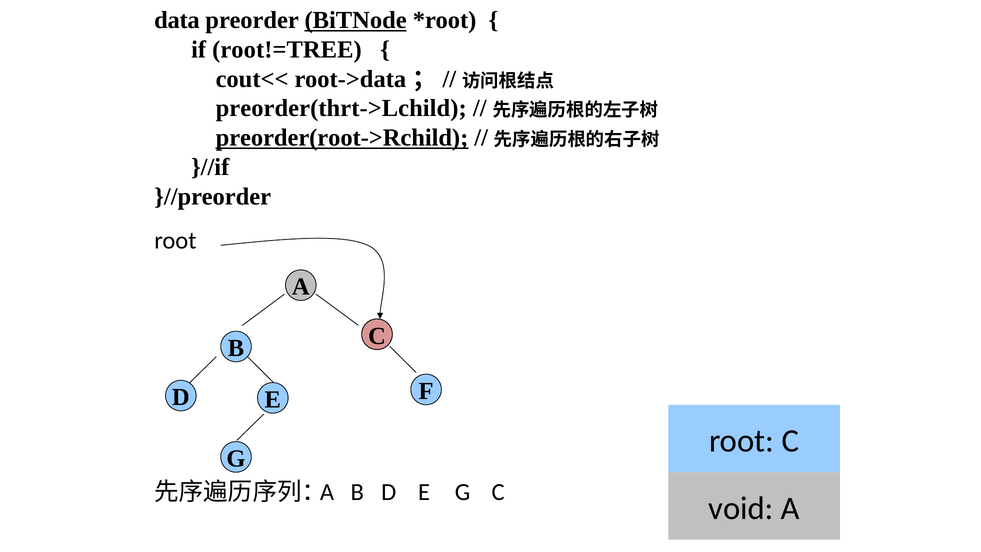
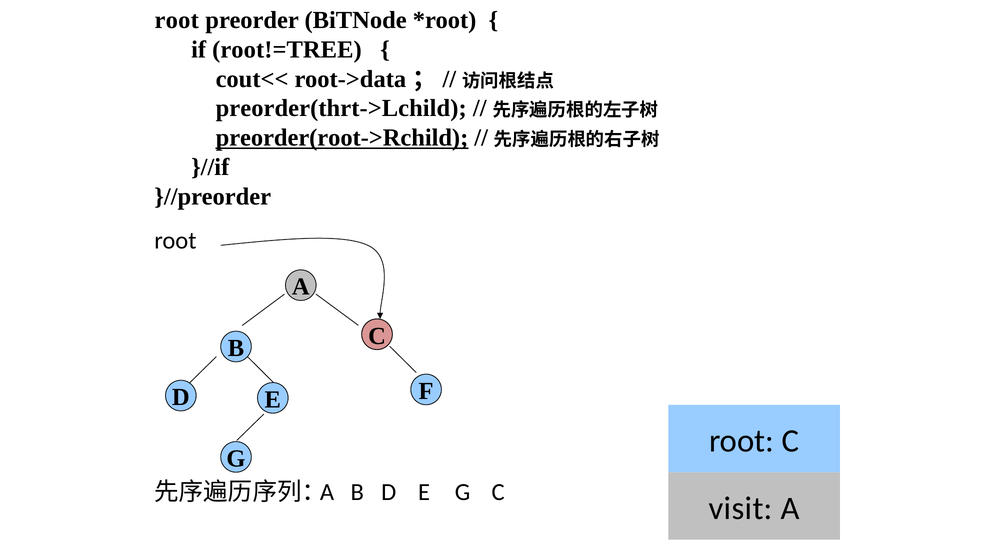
data: data -> root (177, 20)
BiTNode underline: present -> none (356, 20)
void: void -> visit (741, 508)
